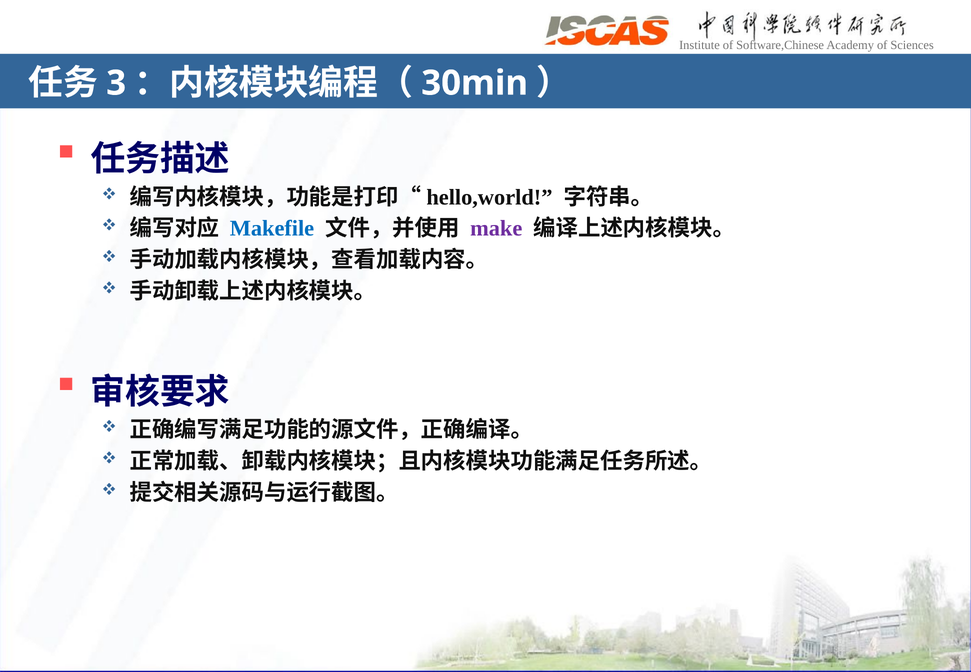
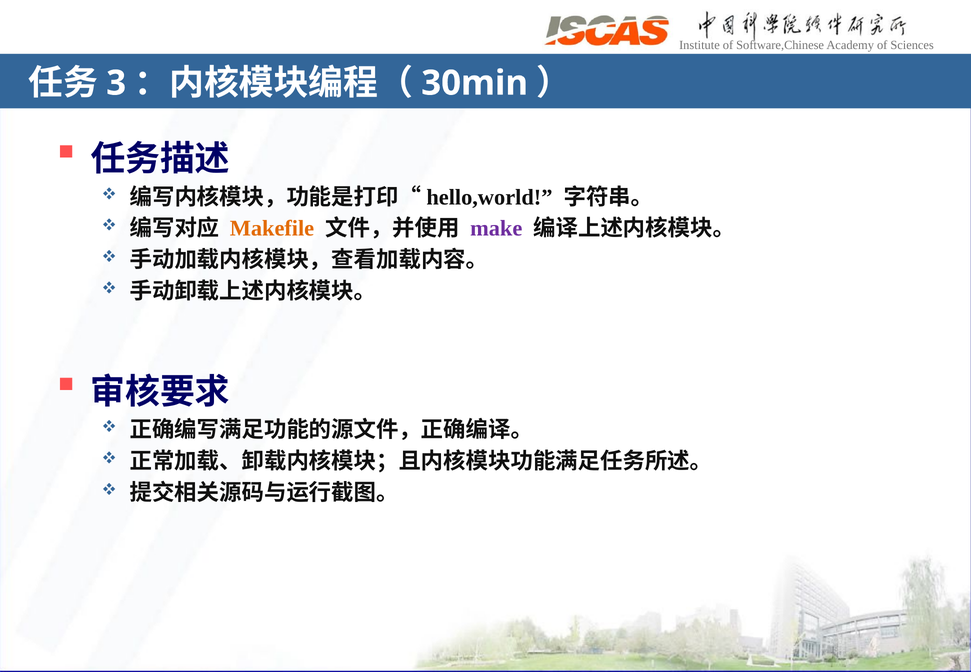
Makefile colour: blue -> orange (272, 229)
